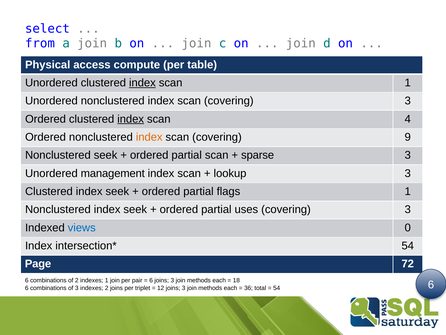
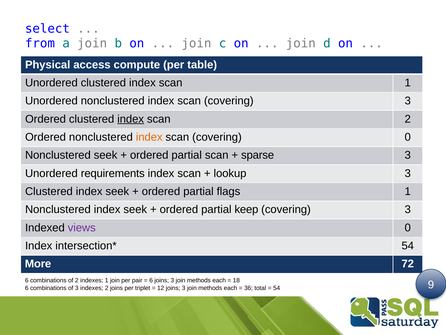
index underline: present -> none (142, 83)
scan 4: 4 -> 2 (408, 119)
covering 9: 9 -> 0 (408, 137)
management: management -> requirements (113, 173)
uses: uses -> keep (246, 209)
views colour: blue -> purple (82, 227)
Page: Page -> More (38, 264)
54 6: 6 -> 9 (431, 284)
